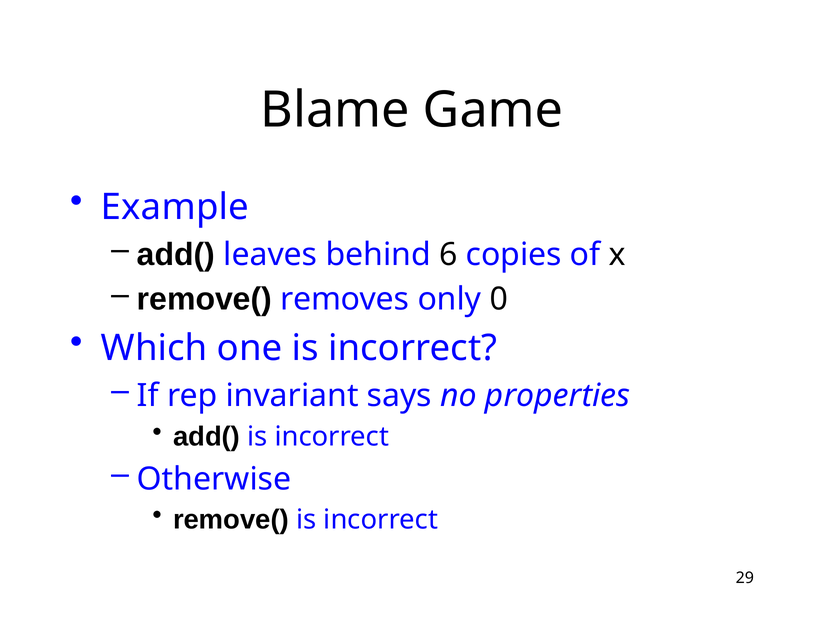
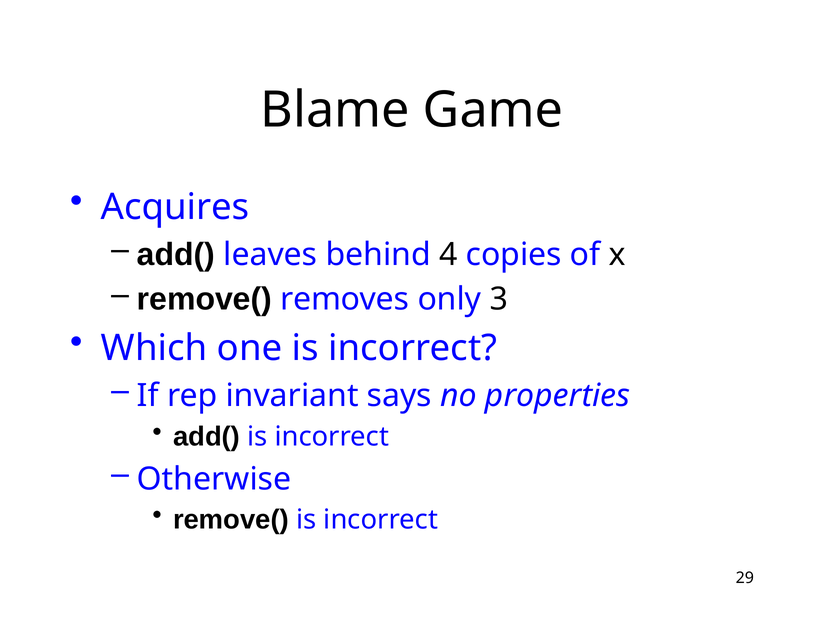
Example: Example -> Acquires (175, 207)
6: 6 -> 4 (448, 254)
0: 0 -> 3 (499, 299)
